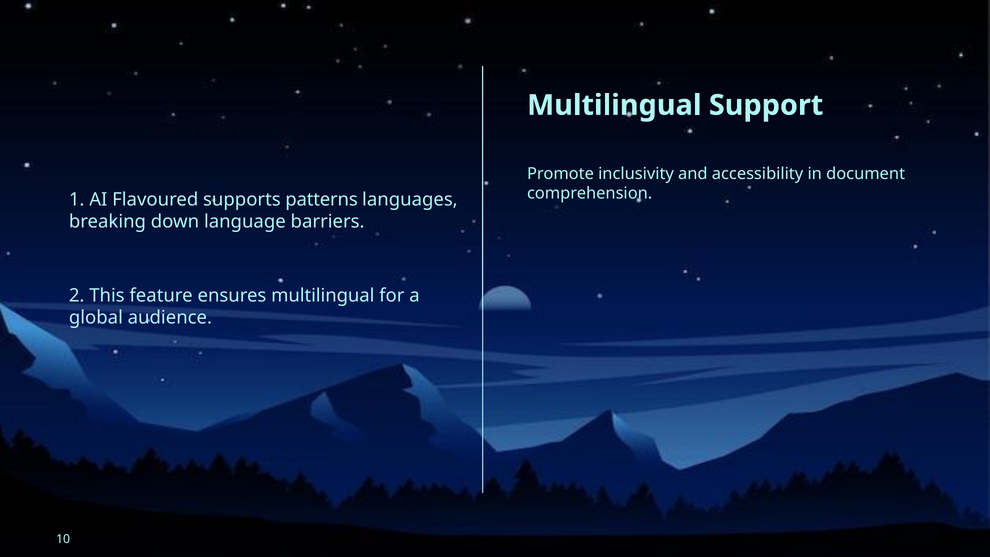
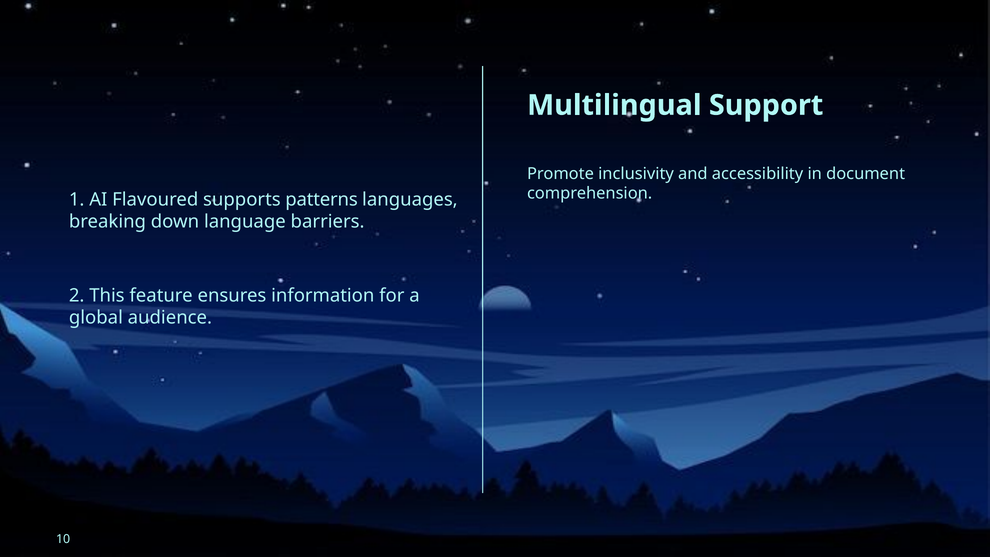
ensures multilingual: multilingual -> information (323, 295)
